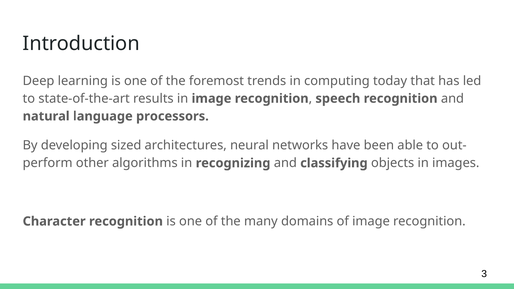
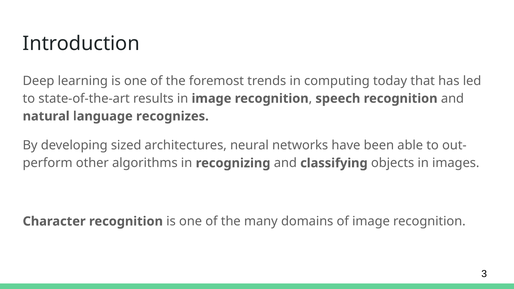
processors: processors -> recognizes (172, 116)
